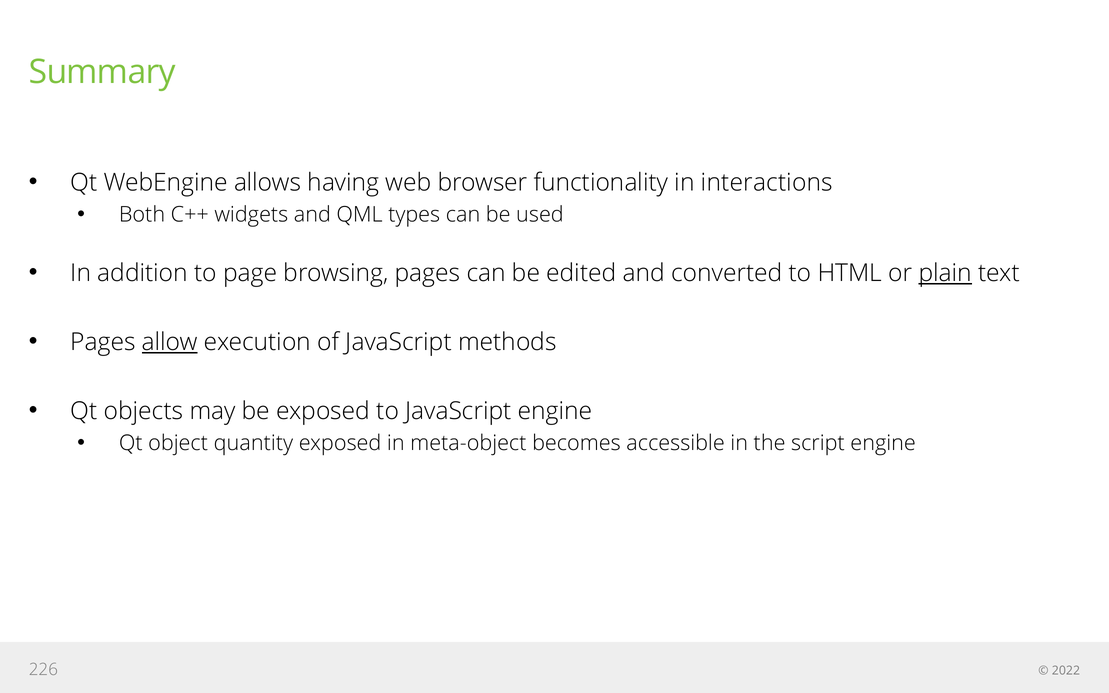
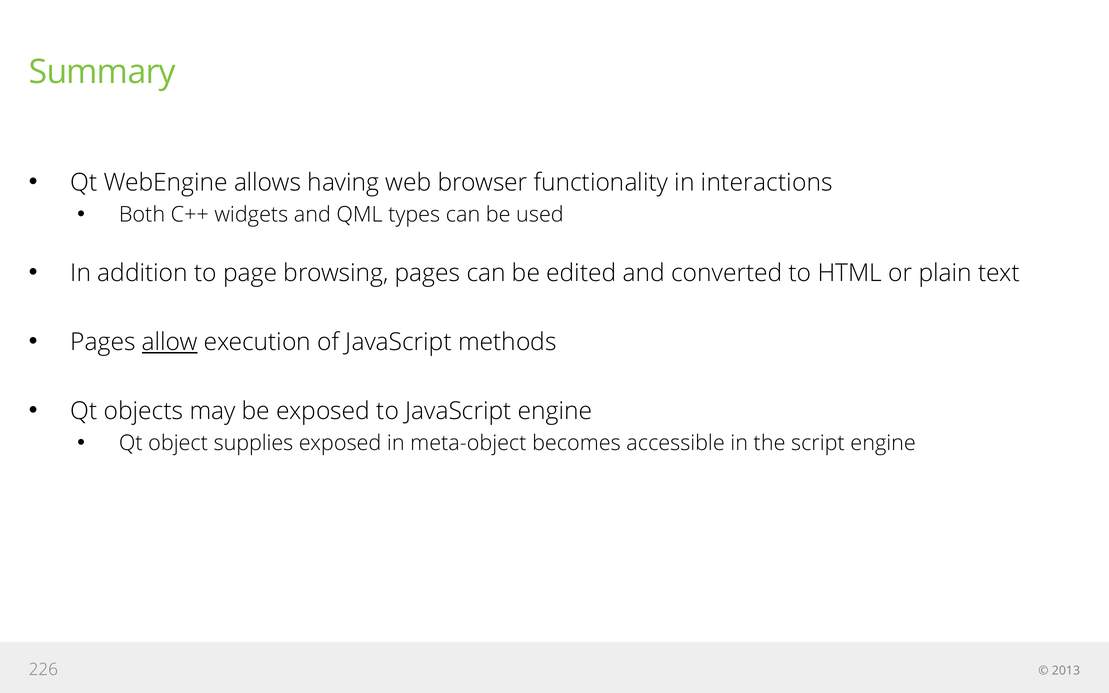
plain underline: present -> none (945, 273)
quantity: quantity -> supplies (253, 443)
2022: 2022 -> 2013 (1066, 671)
